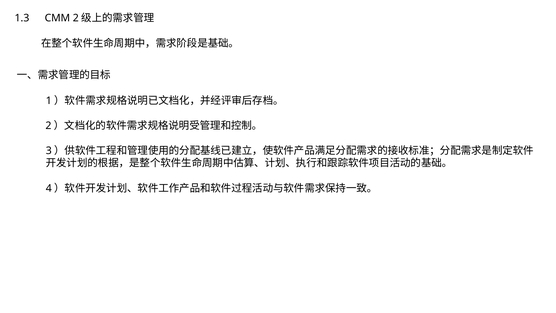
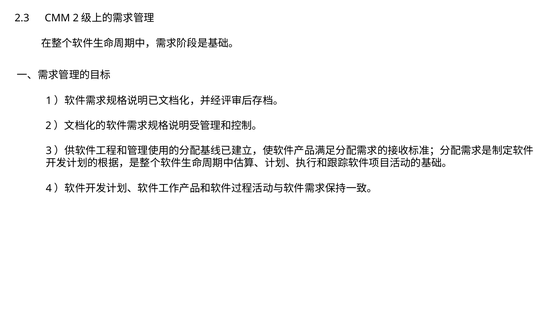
1.3: 1.3 -> 2.3 (22, 18)
